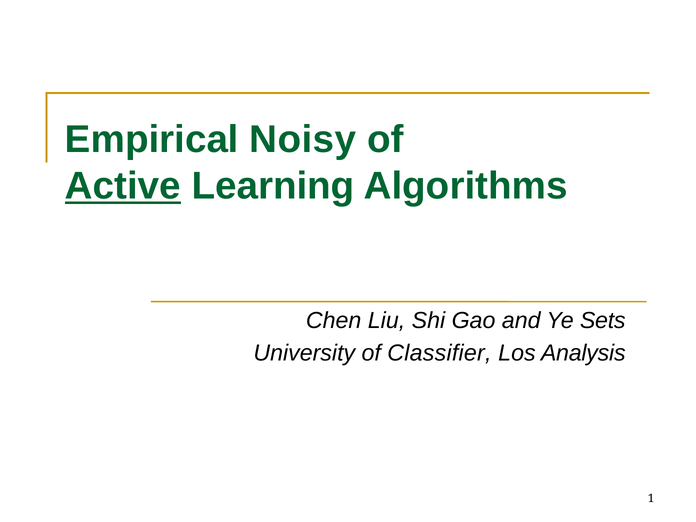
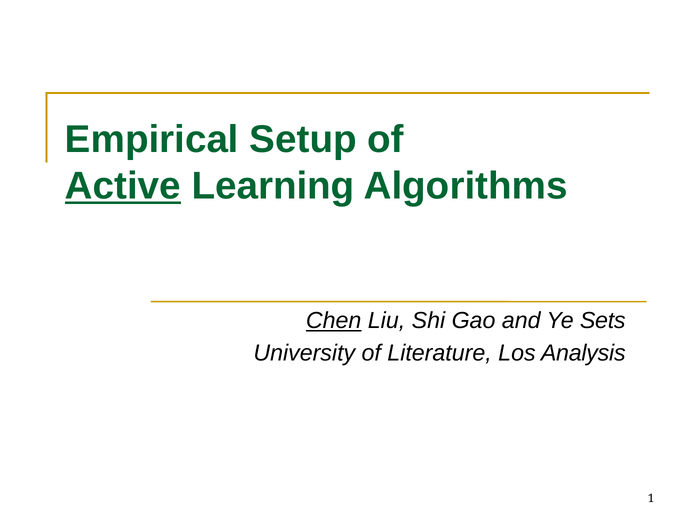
Noisy: Noisy -> Setup (303, 140)
Chen underline: none -> present (334, 321)
Classifier: Classifier -> Literature (440, 353)
